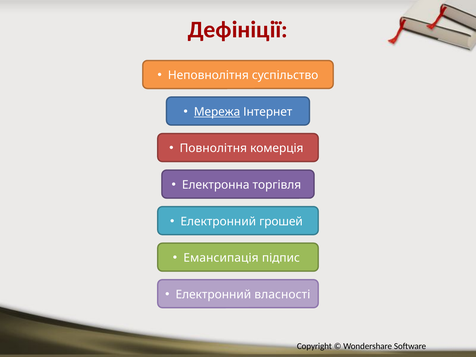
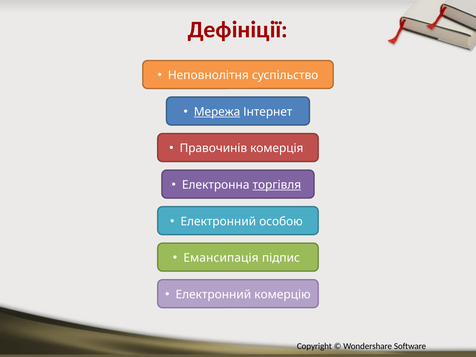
Повнолітня: Повнолітня -> Правочинів (213, 148)
торгівля underline: none -> present (277, 185)
грошей: грошей -> особою (281, 221)
власності: власності -> комерцію (282, 294)
